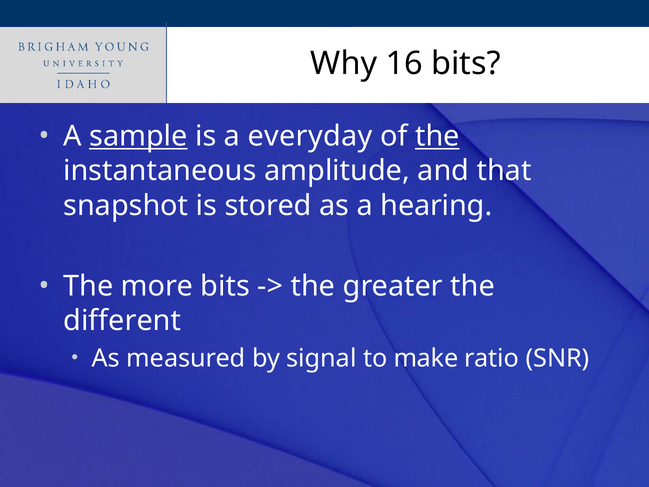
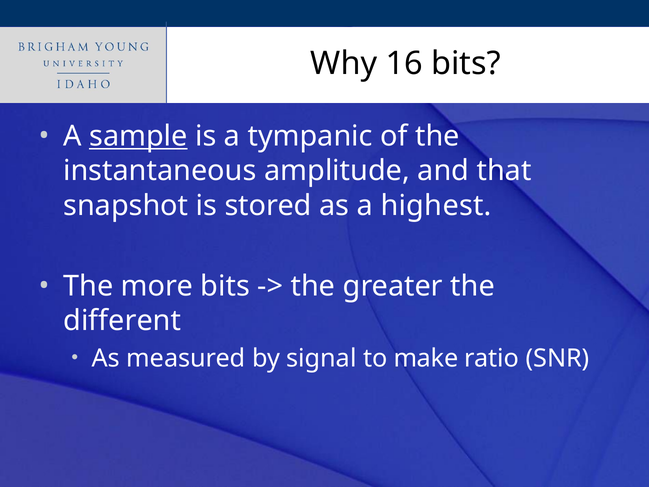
everyday: everyday -> tympanic (310, 136)
the underline: present -> none (437, 136)
hearing: hearing -> highest (436, 205)
